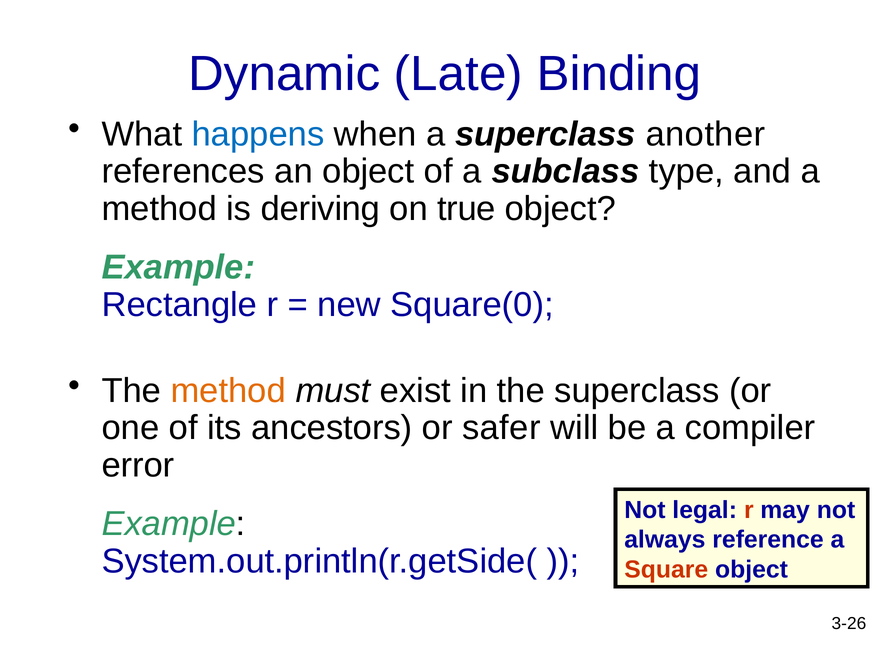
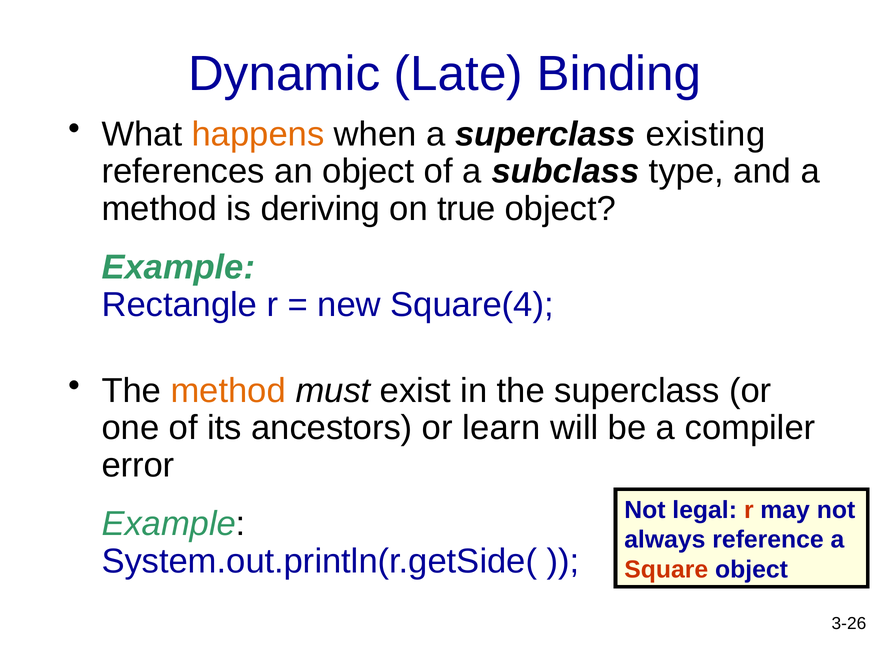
happens colour: blue -> orange (258, 134)
another: another -> existing (705, 134)
Square(0: Square(0 -> Square(4 (472, 305)
safer: safer -> learn (501, 428)
